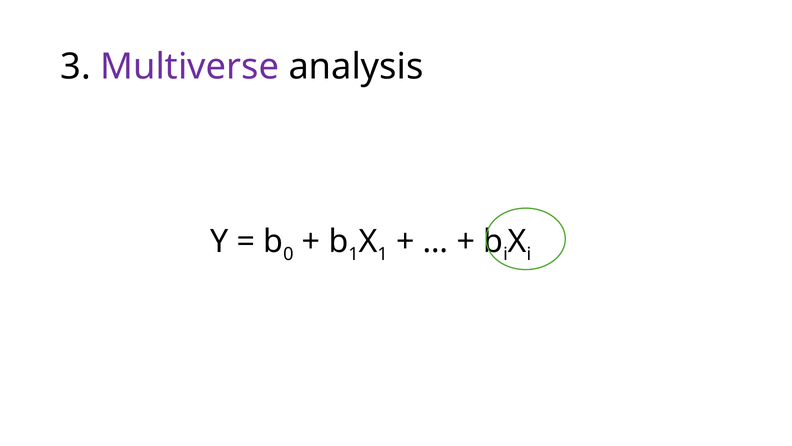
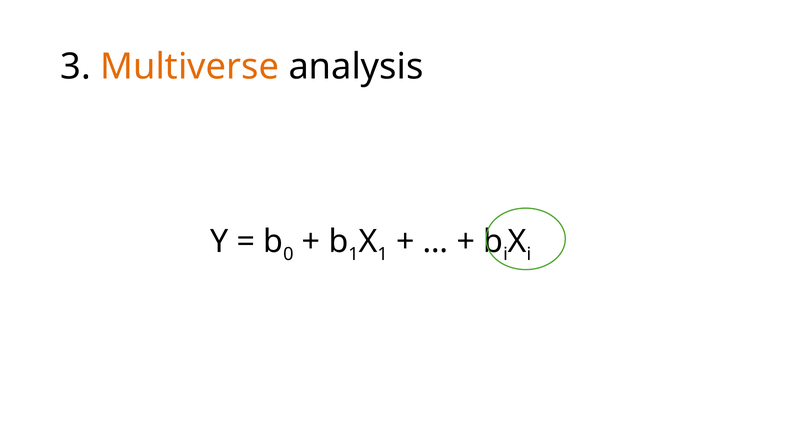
Multiverse colour: purple -> orange (190, 67)
